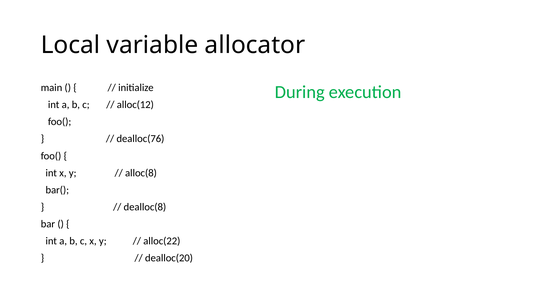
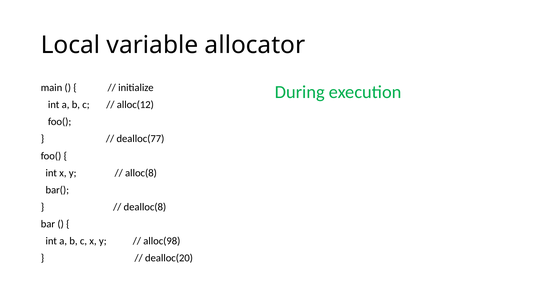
dealloc(76: dealloc(76 -> dealloc(77 (140, 139)
alloc(22: alloc(22 -> alloc(98 (162, 241)
